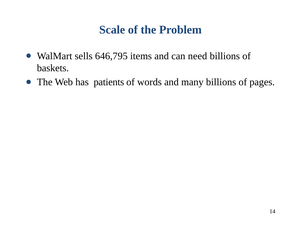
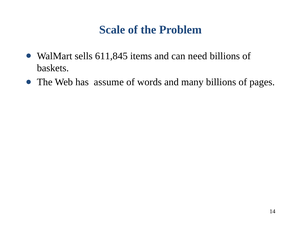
646,795: 646,795 -> 611,845 (111, 56)
patients: patients -> assume (109, 82)
